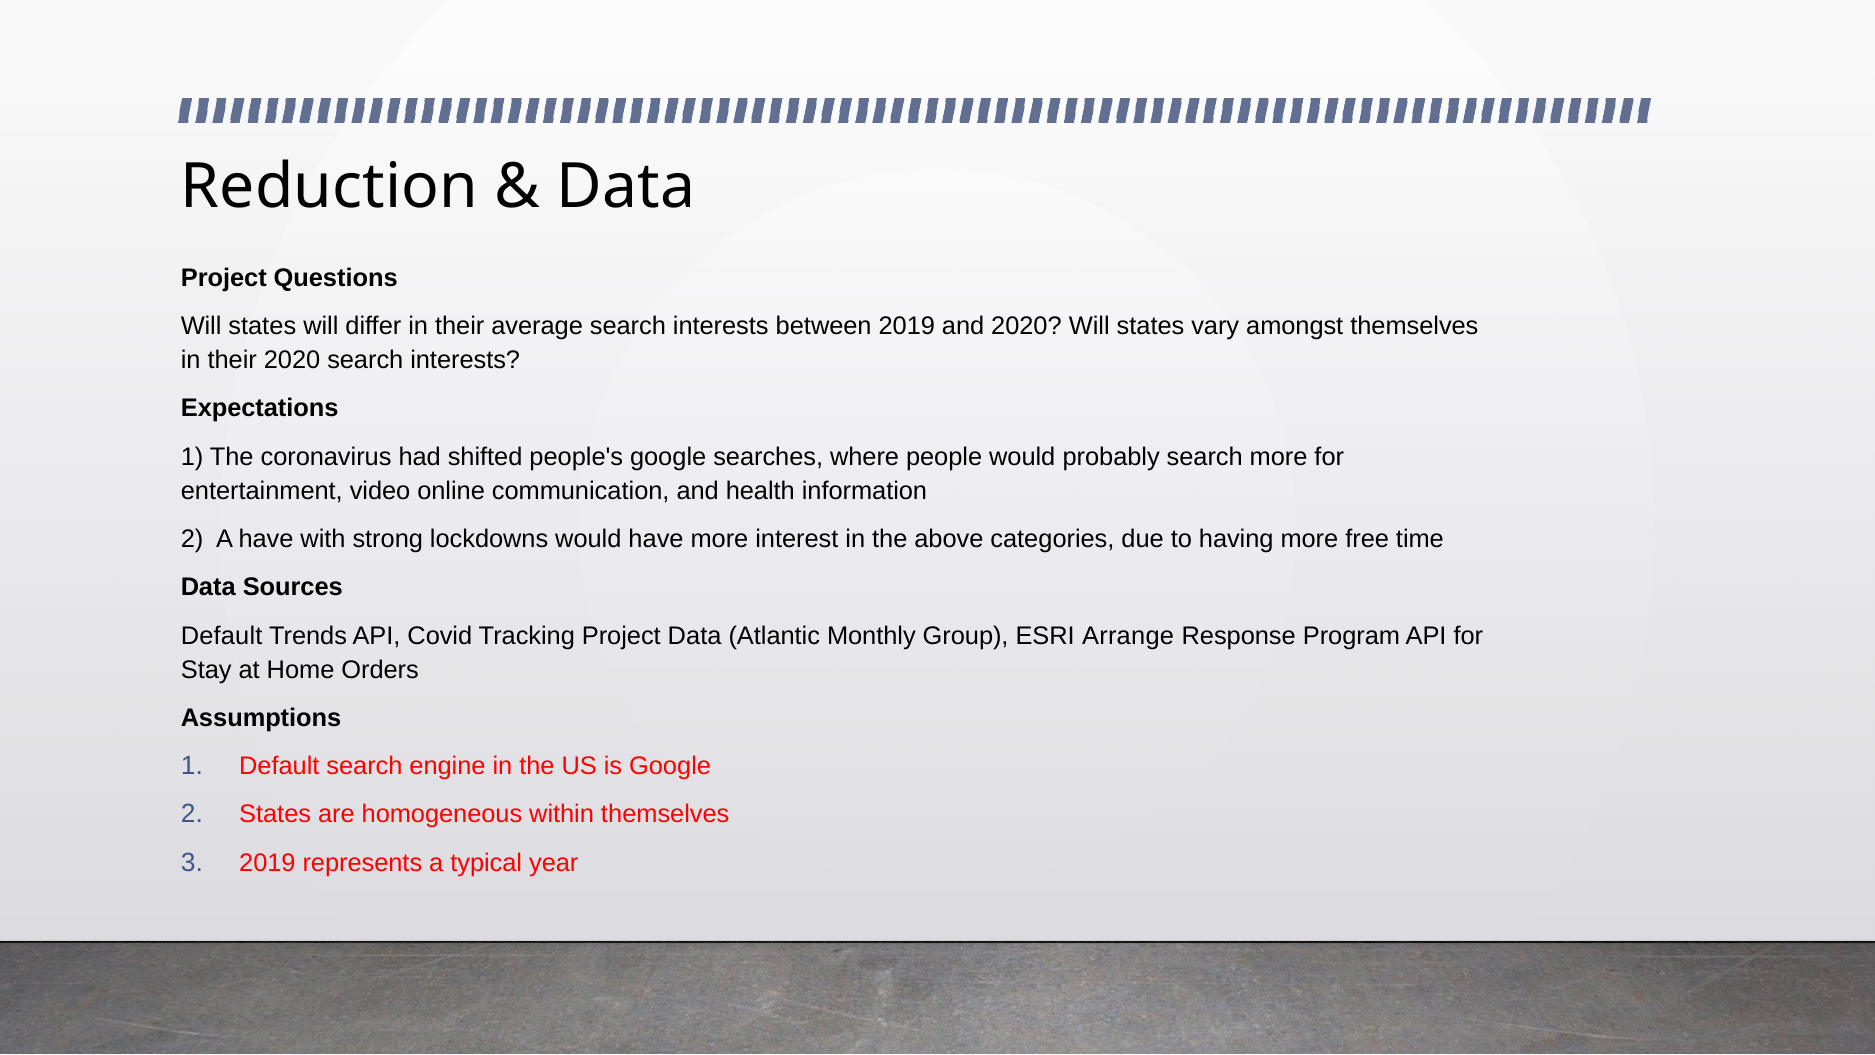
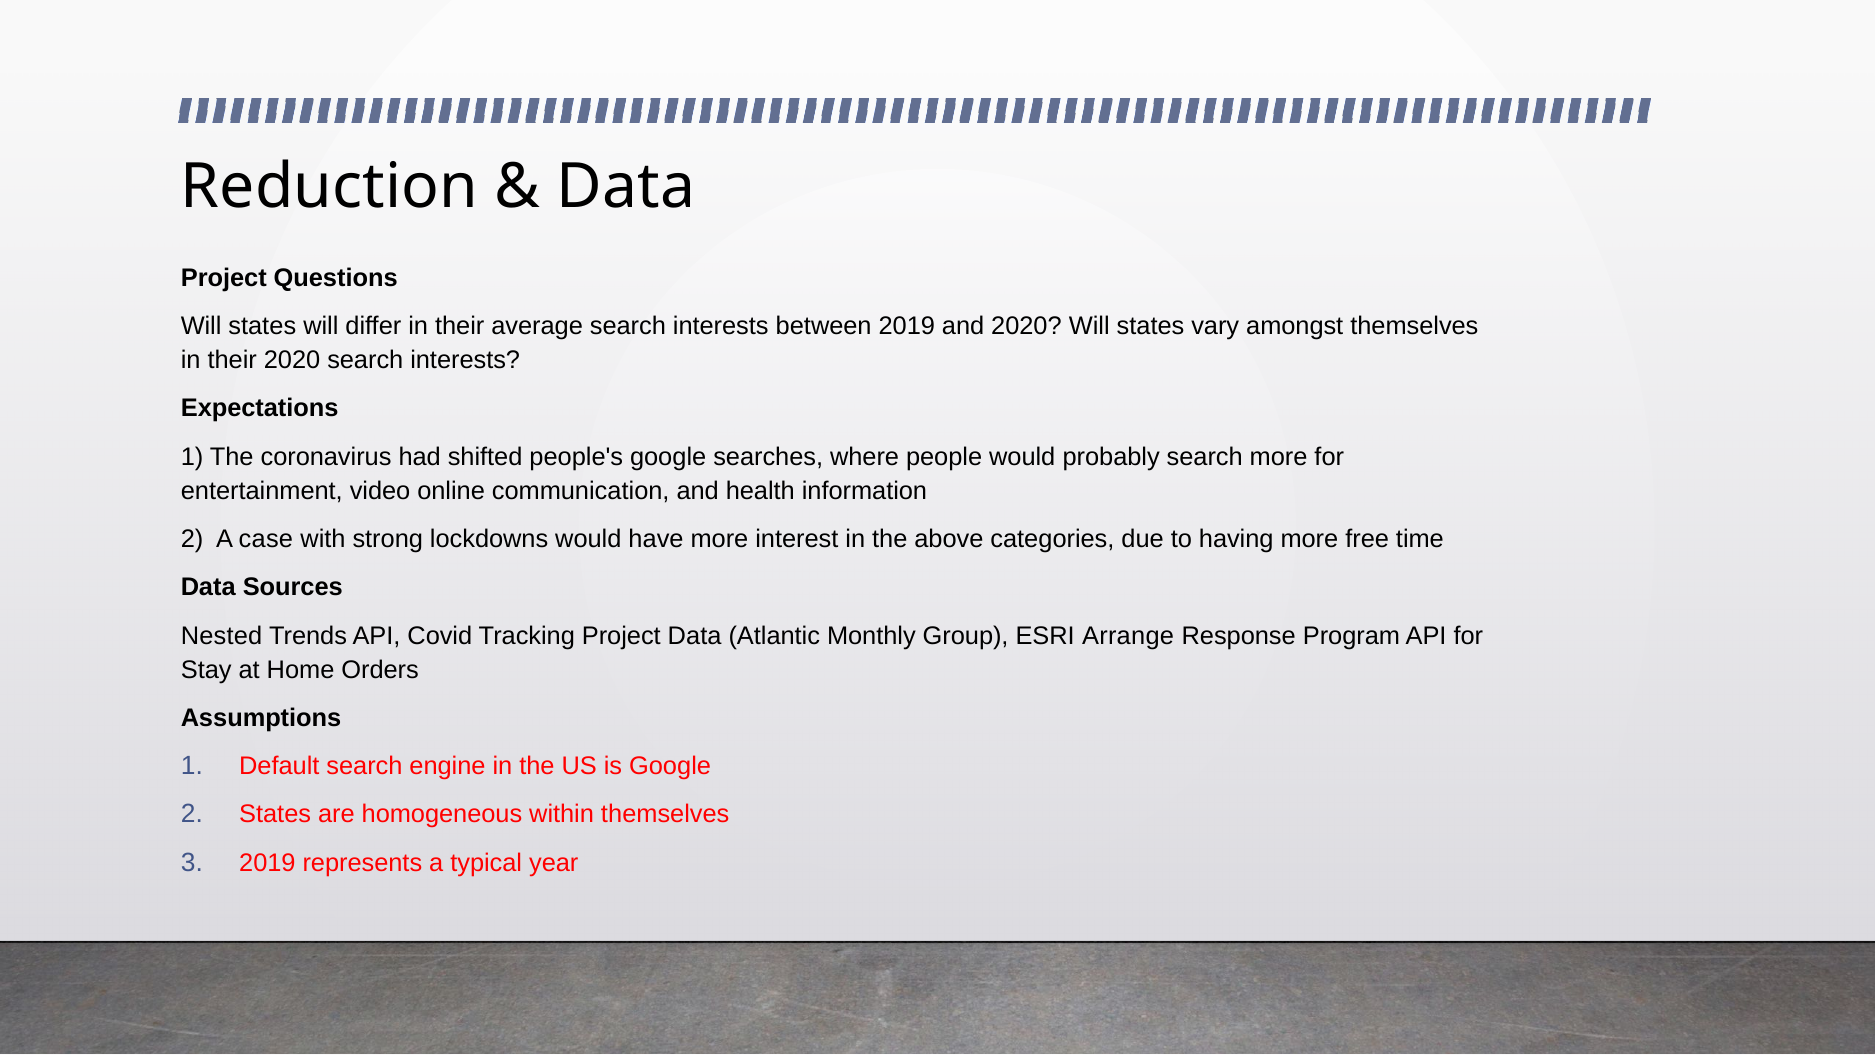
A have: have -> case (266, 539)
Default: Default -> Nested (222, 635)
